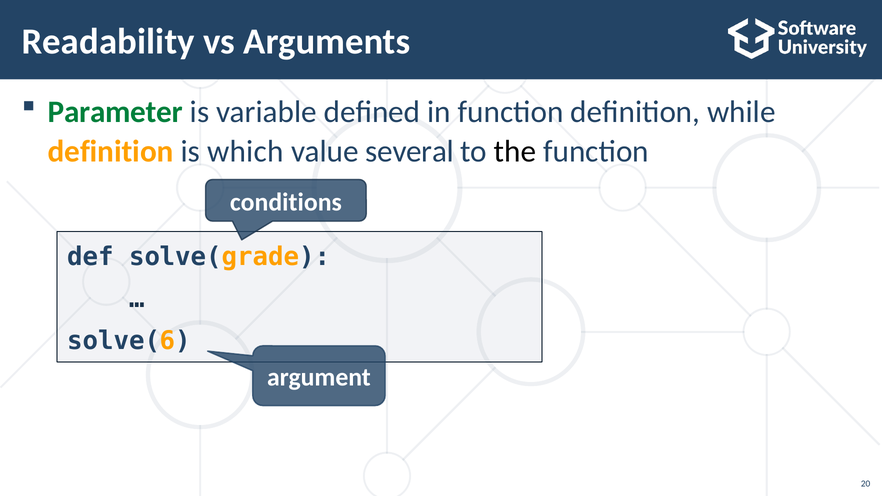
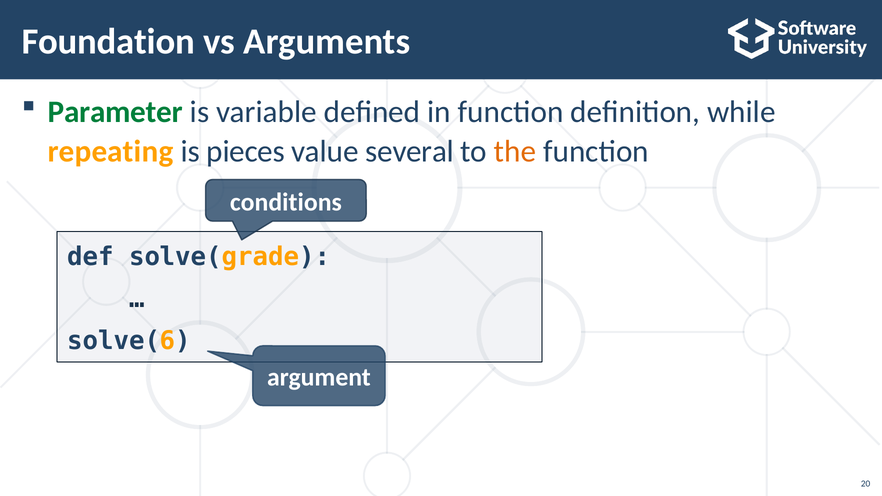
Readability: Readability -> Foundation (108, 42)
definition: definition -> repeating (111, 151)
which: which -> pieces (246, 151)
the colour: black -> orange (515, 151)
